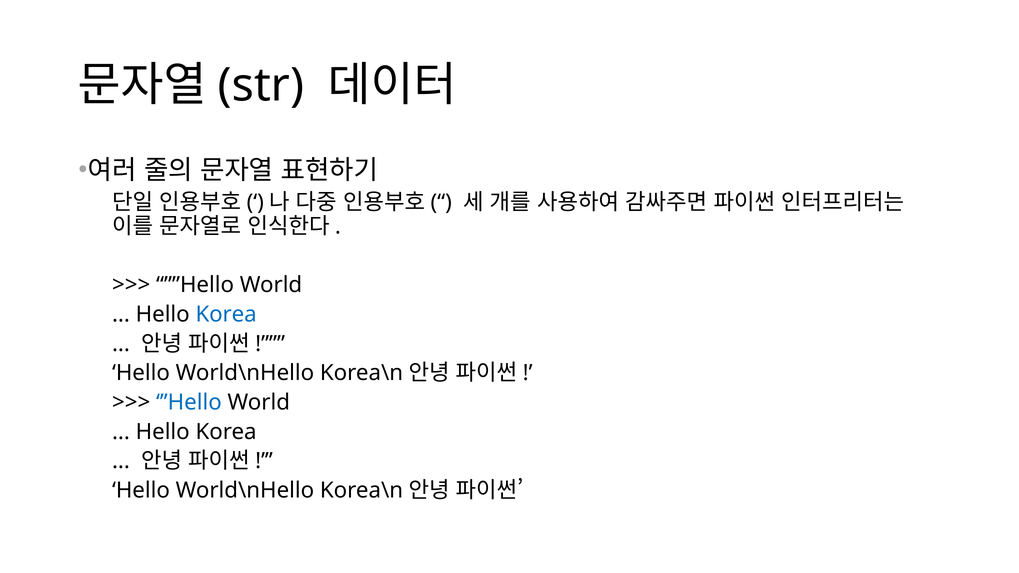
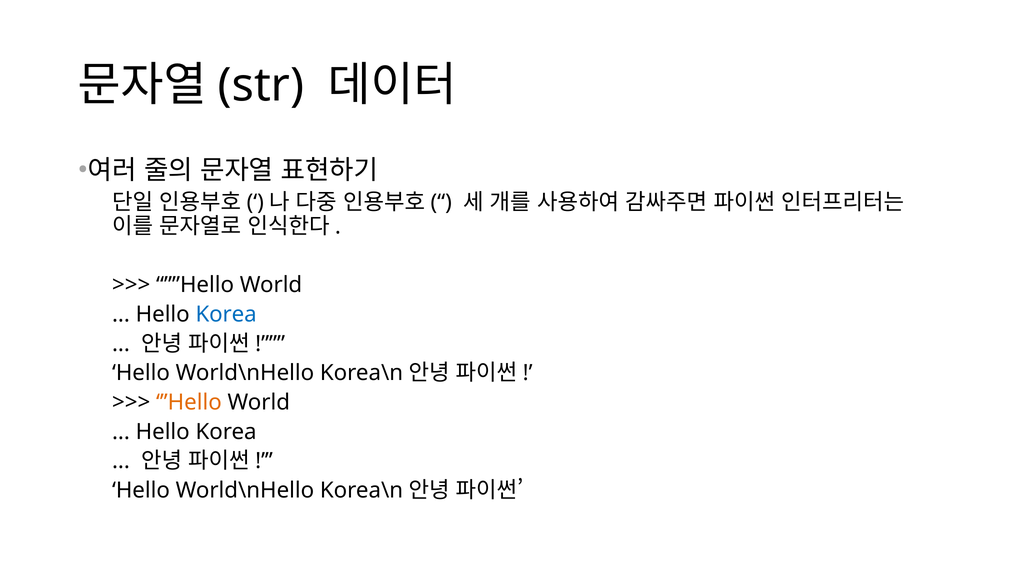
’’Hello colour: blue -> orange (189, 403)
